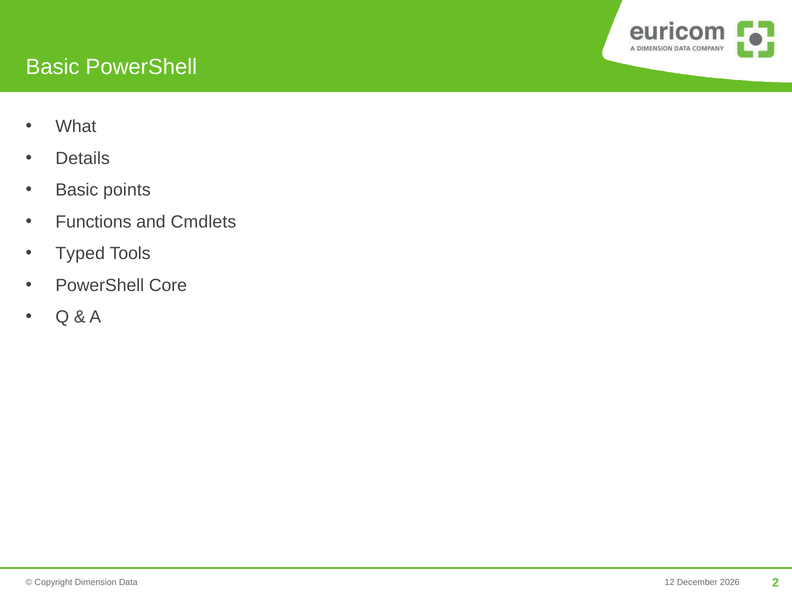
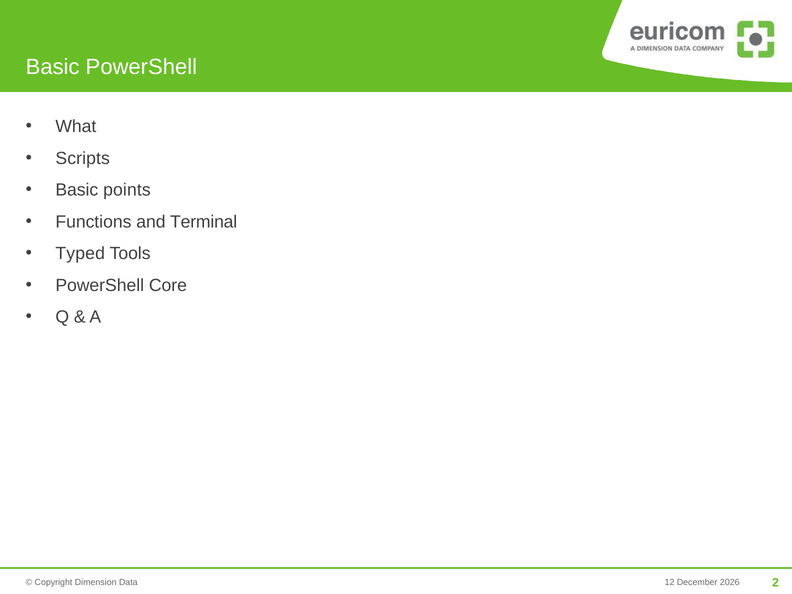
Details: Details -> Scripts (83, 158)
Cmdlets: Cmdlets -> Terminal (204, 222)
